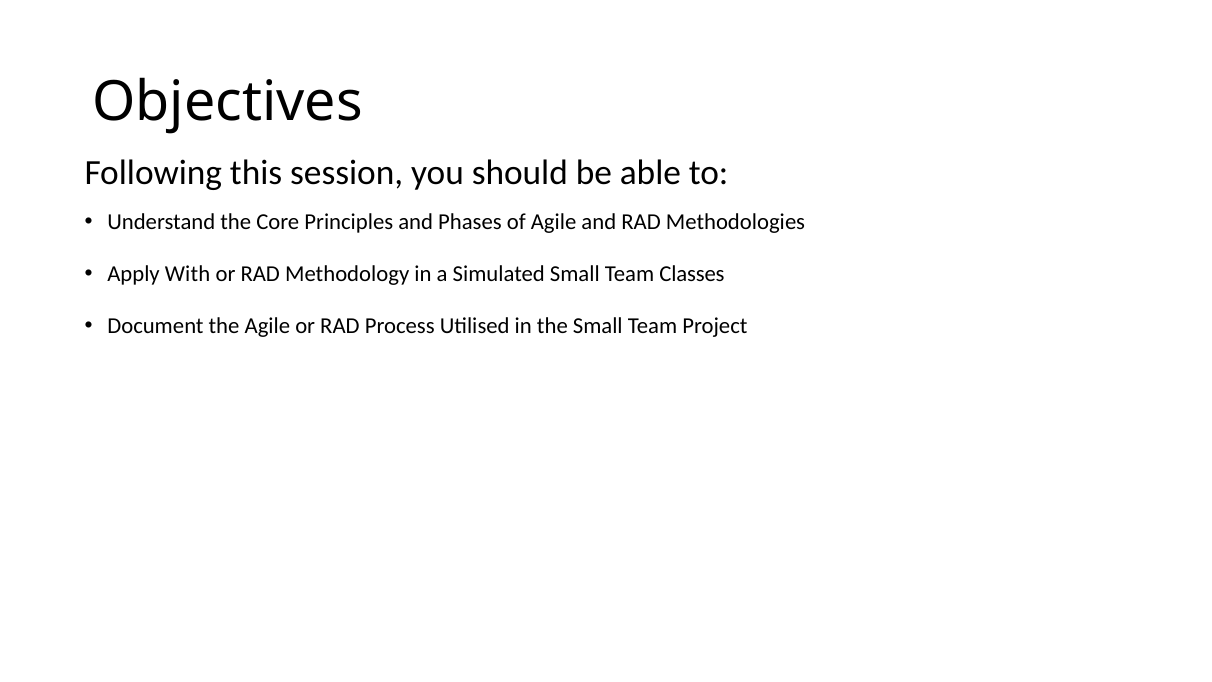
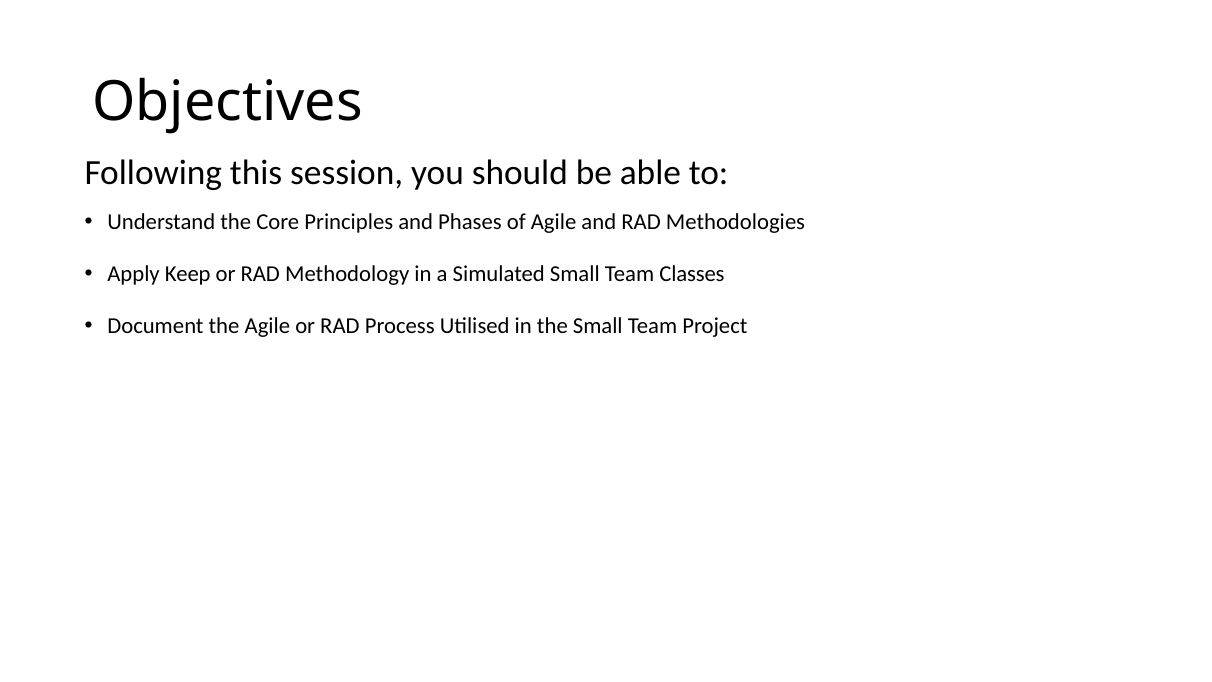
With: With -> Keep (188, 274)
